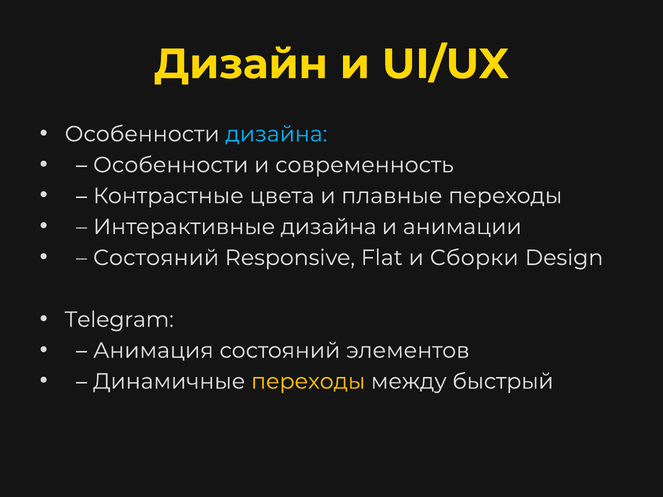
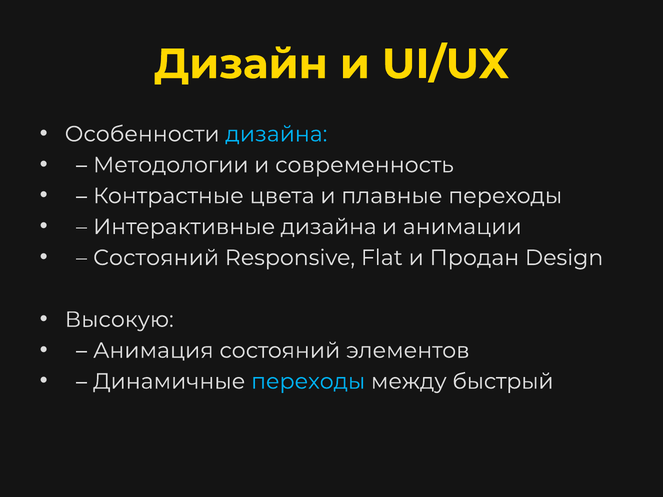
Особенности: Особенности -> Методологии (171, 165)
Сборки: Сборки -> Продан (474, 258)
Telegram: Telegram -> Высокую (119, 320)
переходы colour: yellow -> light blue (308, 382)
